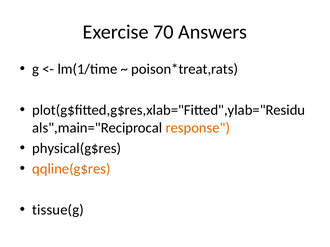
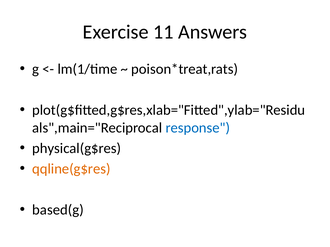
70: 70 -> 11 (163, 32)
response colour: orange -> blue (198, 128)
tissue(g: tissue(g -> based(g (58, 210)
